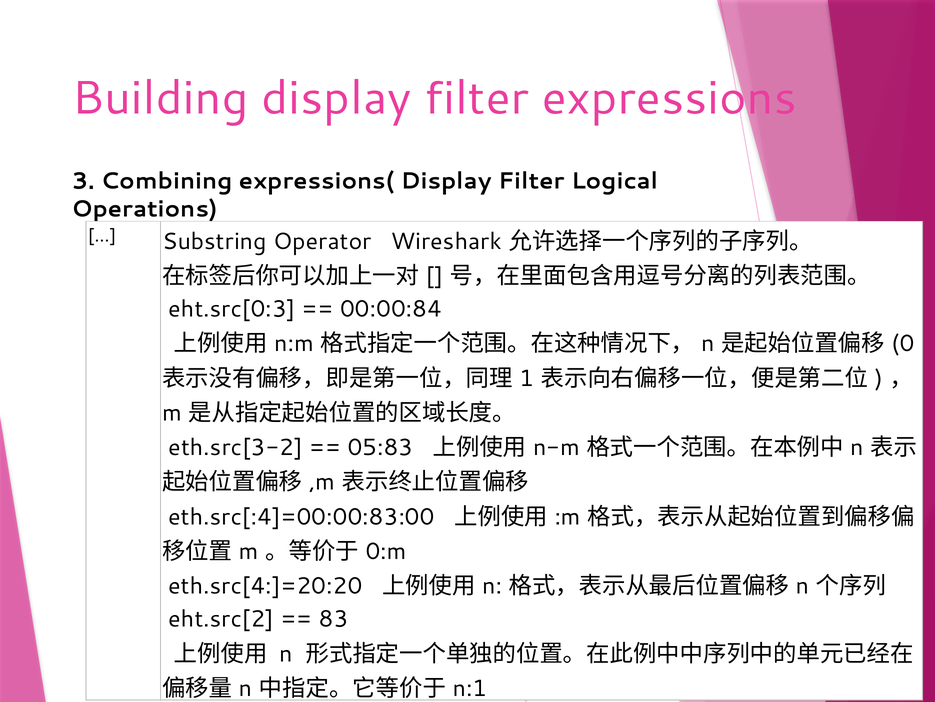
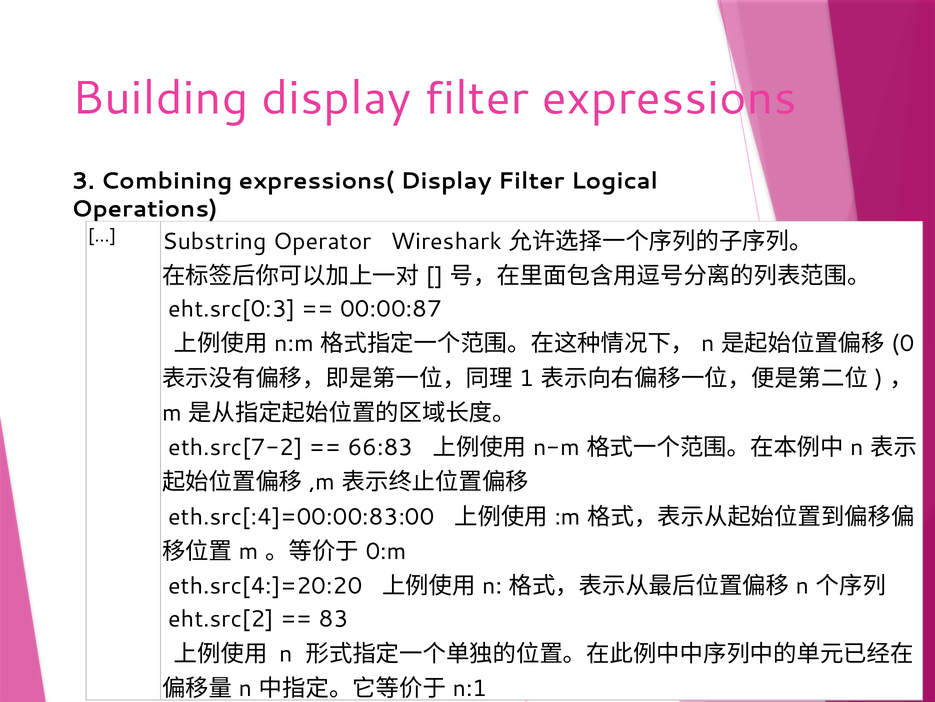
00:00:84: 00:00:84 -> 00:00:87 (391, 309)
eth.src[3-2: eth.src[3-2 -> eth.src[7-2 (236, 447)
05:83: 05:83 -> 66:83 (380, 447)
